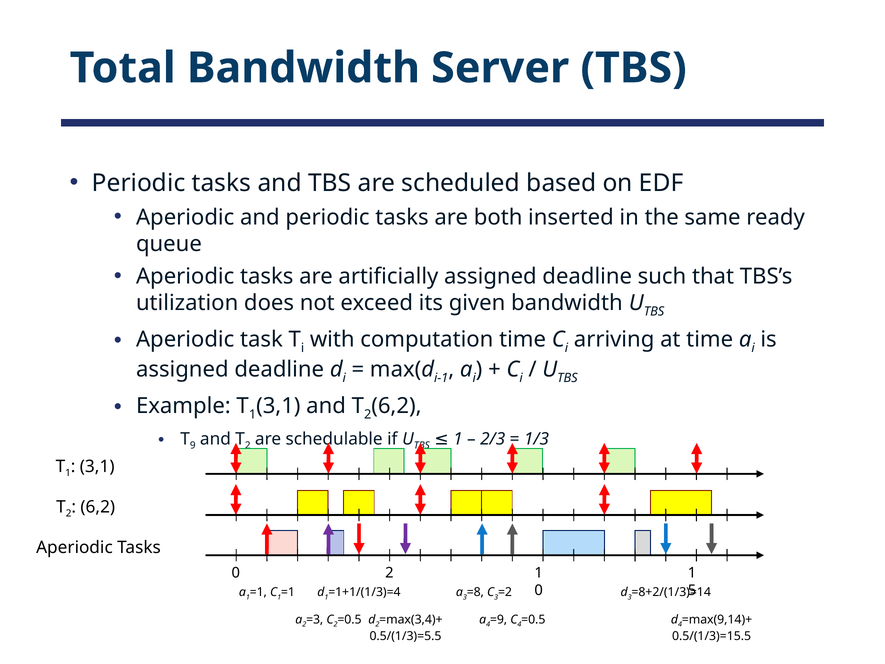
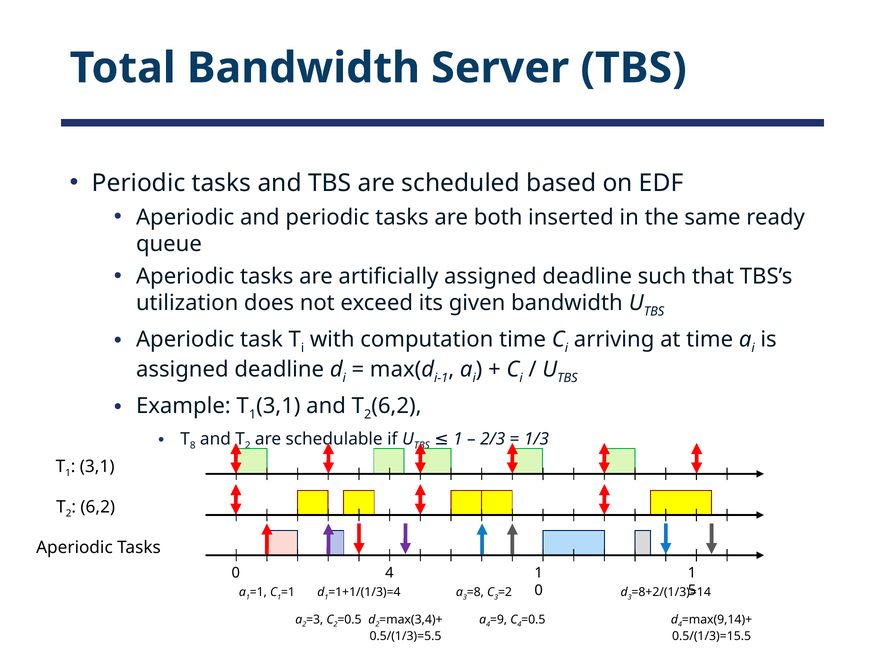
9: 9 -> 8 (193, 445)
0 2: 2 -> 4 (389, 573)
